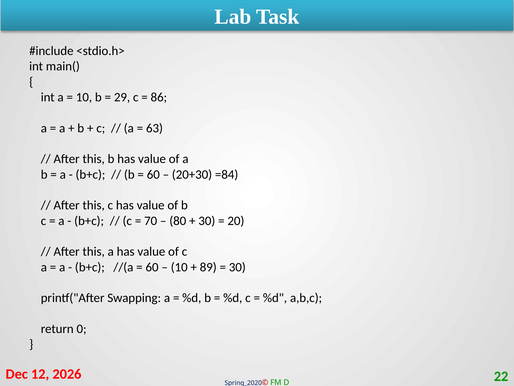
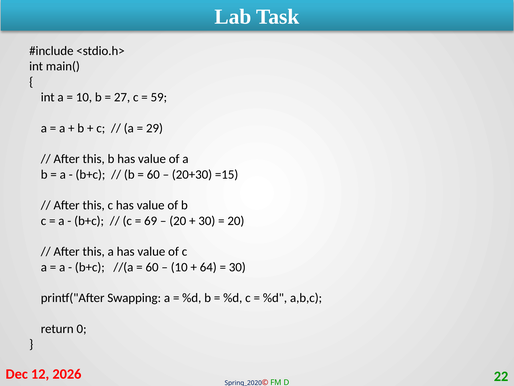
29: 29 -> 27 (122, 97)
86: 86 -> 59 (159, 97)
63: 63 -> 29 (154, 128)
=84: =84 -> =15 (227, 174)
70: 70 -> 69 (151, 221)
80: 80 -> 20 (178, 221)
89: 89 -> 64 (208, 267)
